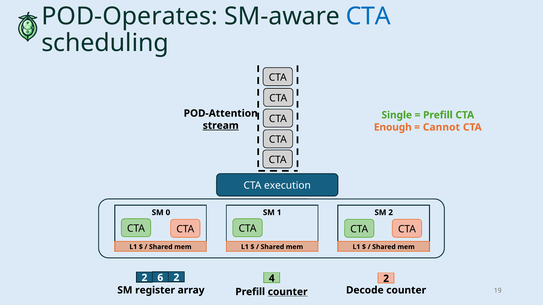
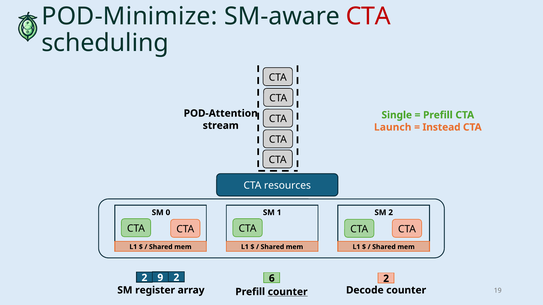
POD-Operates: POD-Operates -> POD-Minimize (129, 16)
CTA colour: blue -> red (368, 16)
stream underline: present -> none (221, 126)
Enough: Enough -> Launch (393, 127)
Cannot: Cannot -> Instead (442, 127)
execution: execution -> resources (287, 186)
6: 6 -> 9 (160, 278)
4: 4 -> 6 (272, 279)
